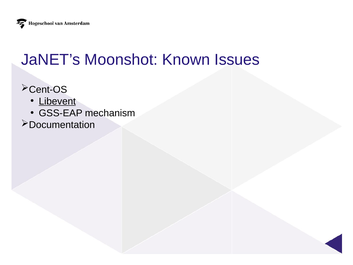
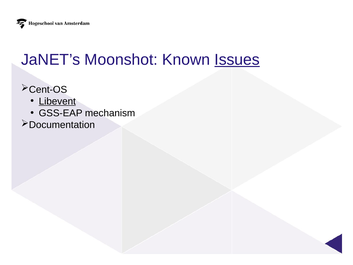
Issues underline: none -> present (237, 60)
